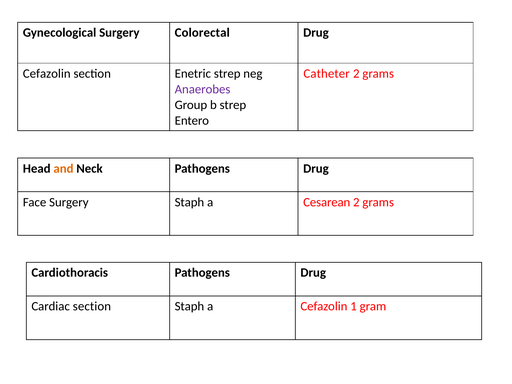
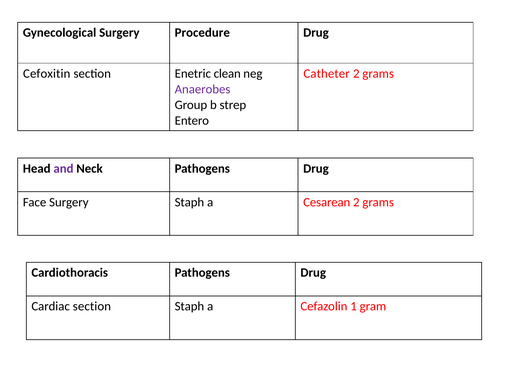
Colorectal: Colorectal -> Procedure (202, 33)
Cefazolin: Cefazolin -> Cefoxitin (47, 74)
Enetric strep: strep -> clean (227, 74)
and colour: orange -> purple (63, 168)
